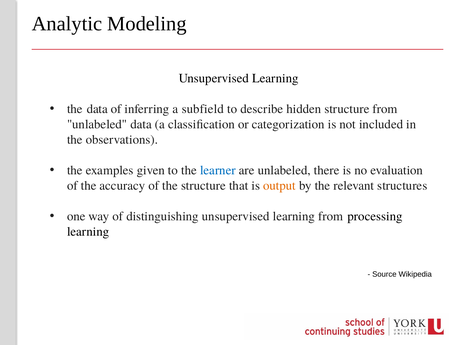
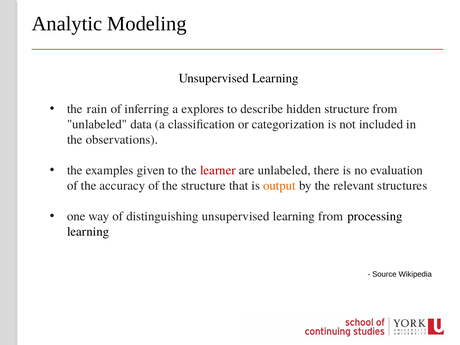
the data: data -> rain (97, 109)
subfield: subfield -> explores (203, 109)
learner colour: blue -> red (218, 170)
